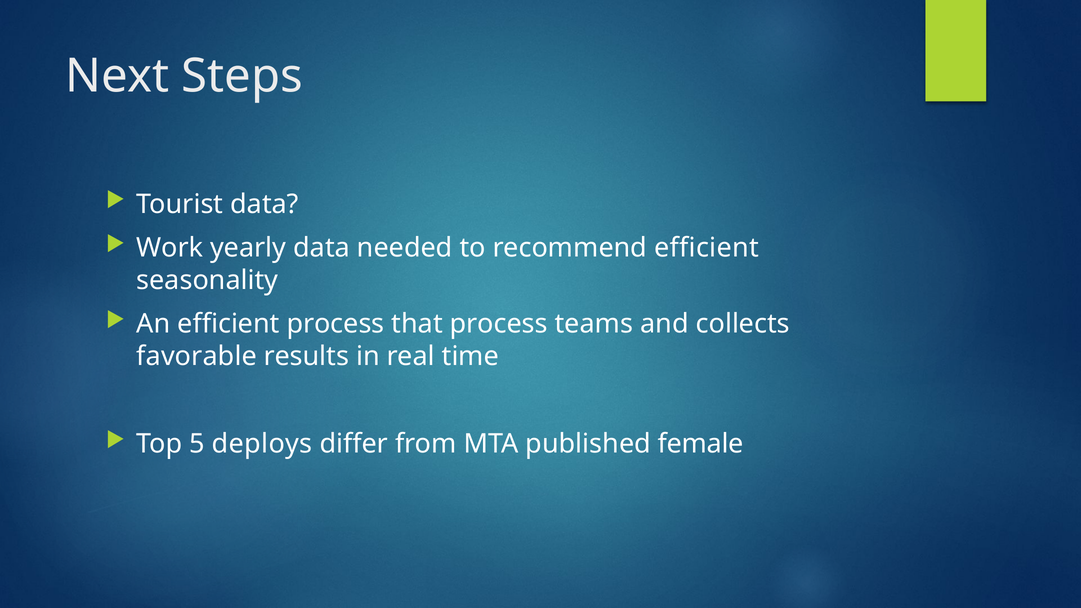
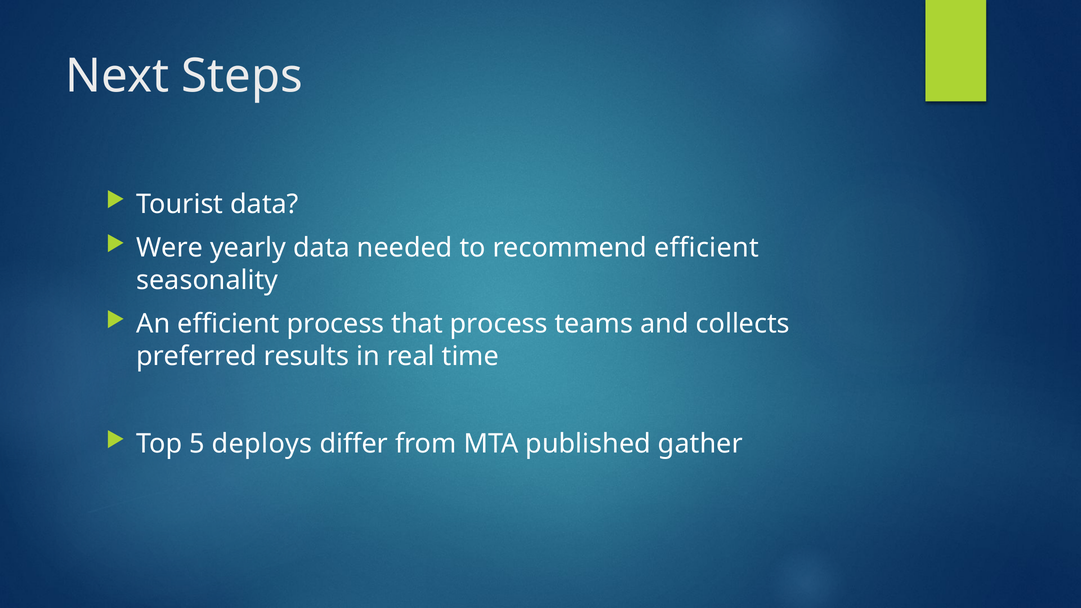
Work: Work -> Were (170, 248)
favorable: favorable -> preferred (197, 356)
female: female -> gather (700, 444)
